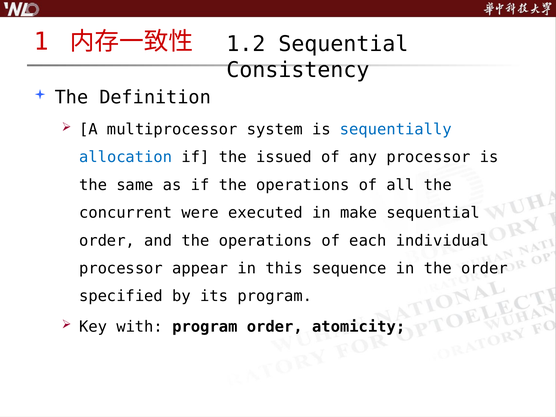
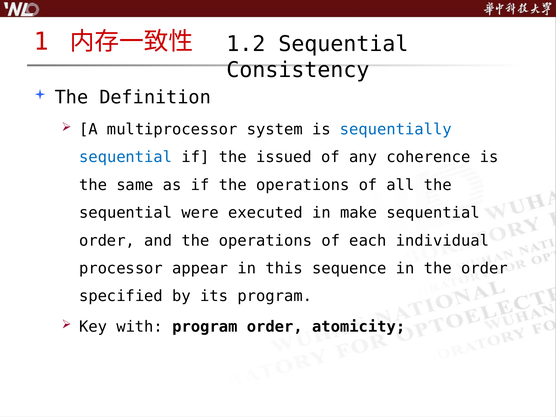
allocation: allocation -> sequential (126, 157)
any processor: processor -> coherence (428, 157)
concurrent: concurrent -> sequential (126, 213)
